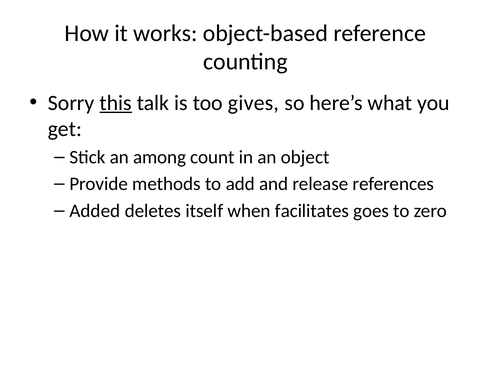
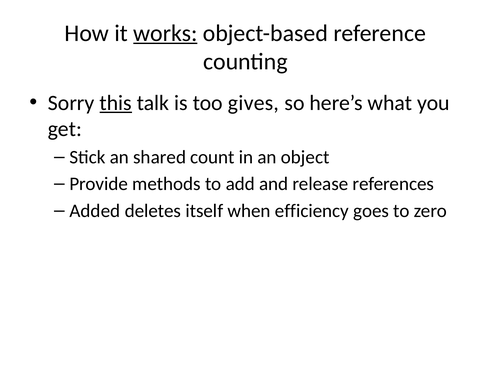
works underline: none -> present (165, 33)
among: among -> shared (160, 157)
facilitates: facilitates -> efficiency (312, 211)
